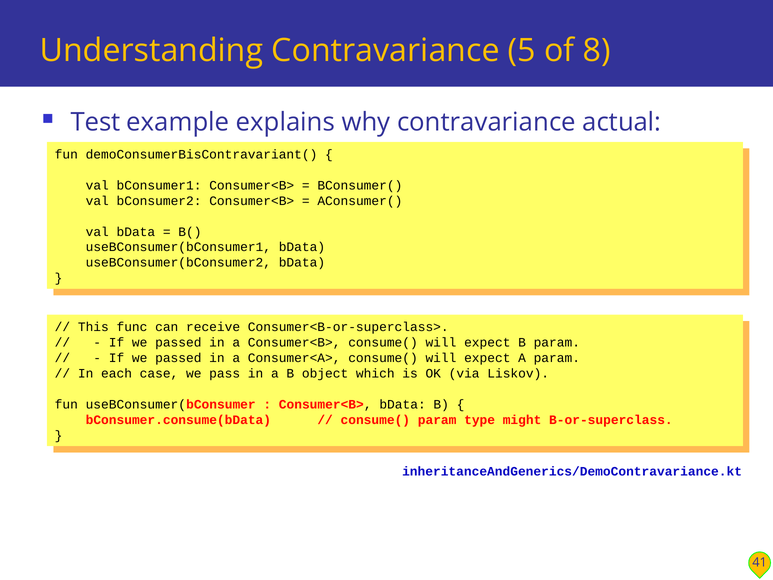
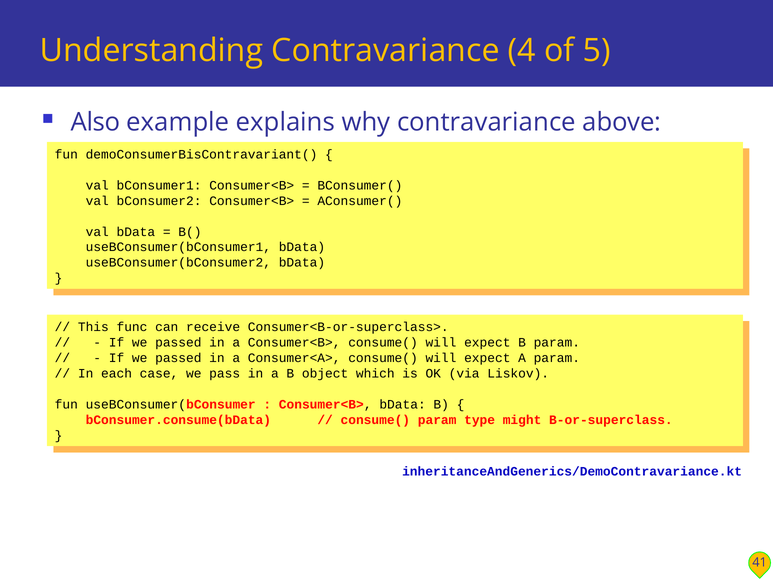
5: 5 -> 4 (522, 50)
8: 8 -> 5 (597, 50)
Test: Test -> Also (96, 122)
actual: actual -> above (622, 122)
